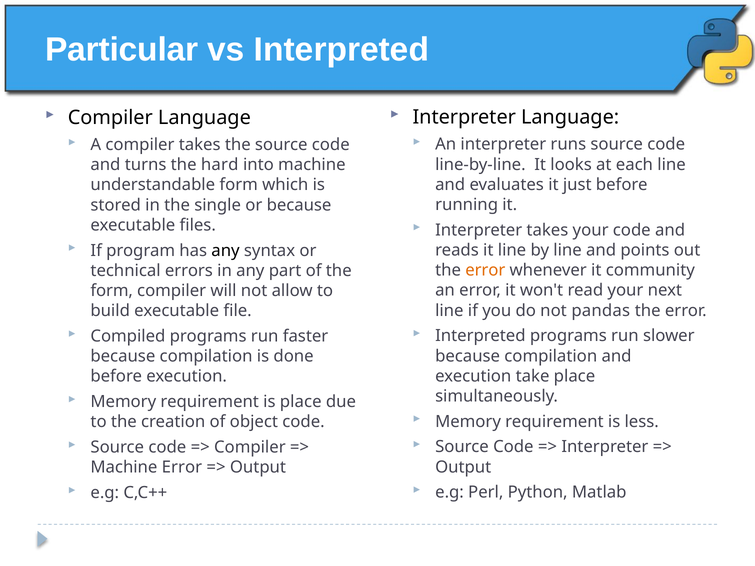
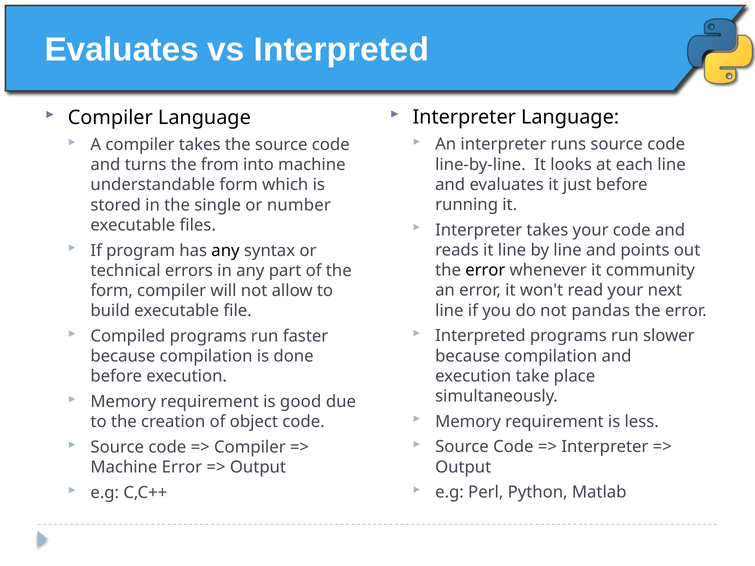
Particular: Particular -> Evaluates (122, 50)
hard: hard -> from (220, 165)
or because: because -> number (299, 205)
error colour: orange -> black (485, 270)
is place: place -> good (301, 402)
